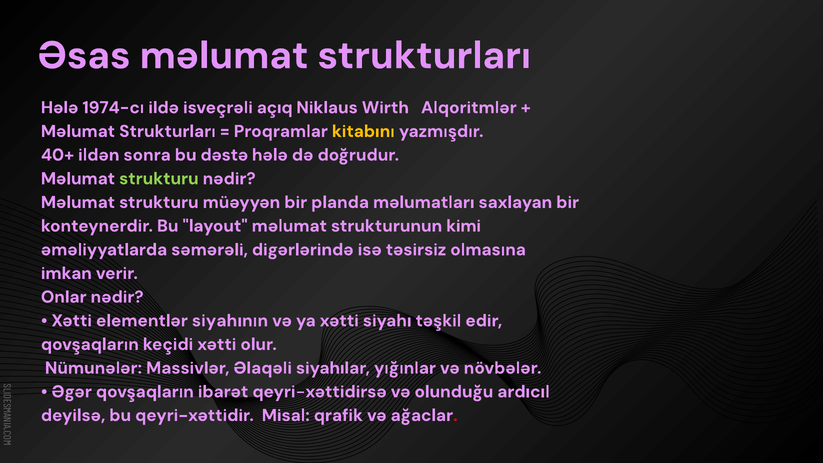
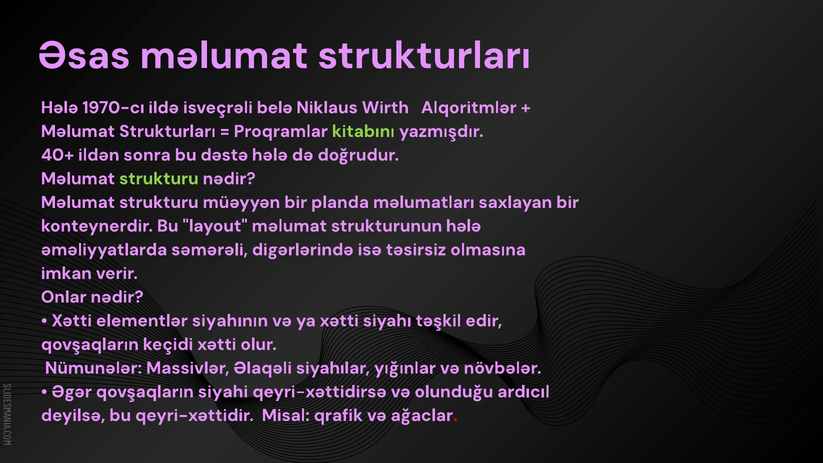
1974-cı: 1974-cı -> 1970-cı (113, 108)
açıq: açıq -> belə (275, 108)
kitabını colour: yellow -> light green (363, 131)
strukturunun kimi: kimi -> hələ (464, 226)
ibarət: ibarət -> siyahi (223, 392)
